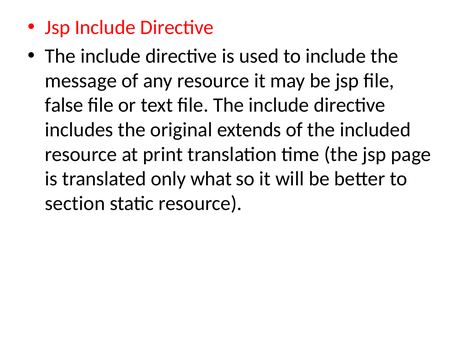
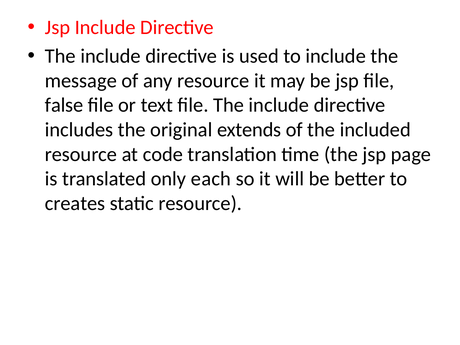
print: print -> code (163, 154)
what: what -> each (211, 179)
section: section -> creates (75, 203)
